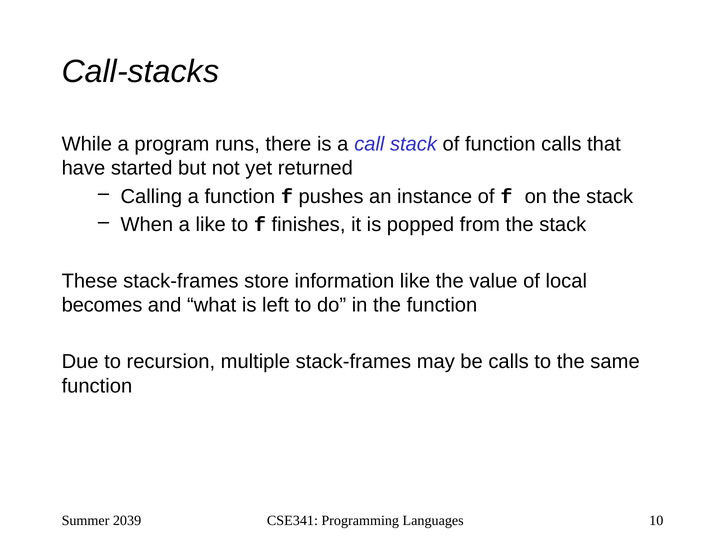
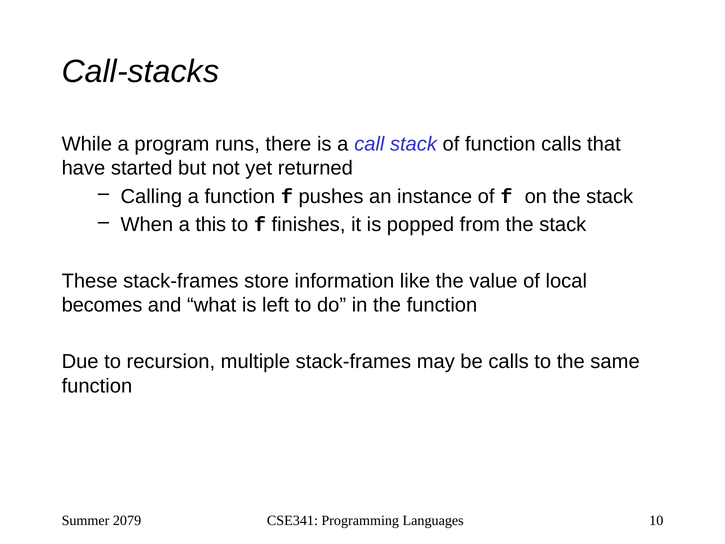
a like: like -> this (211, 225)
2039: 2039 -> 2079 (127, 521)
